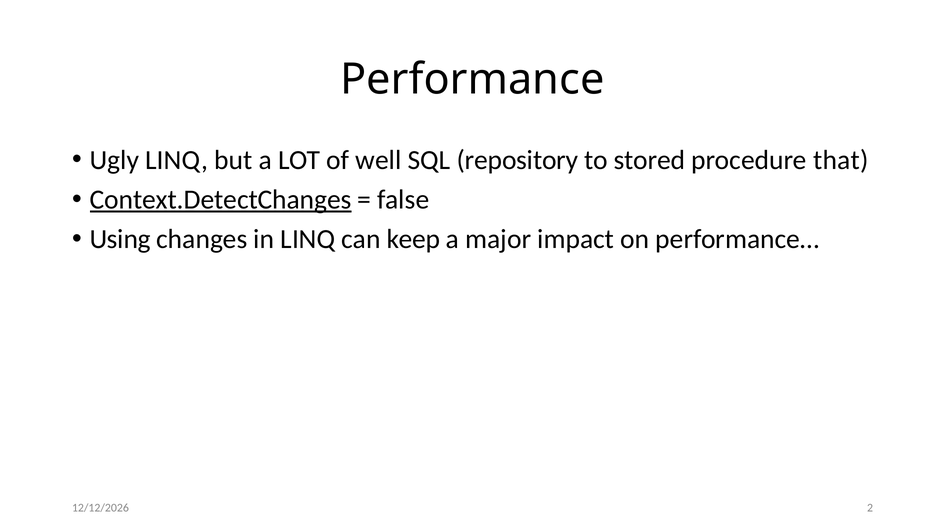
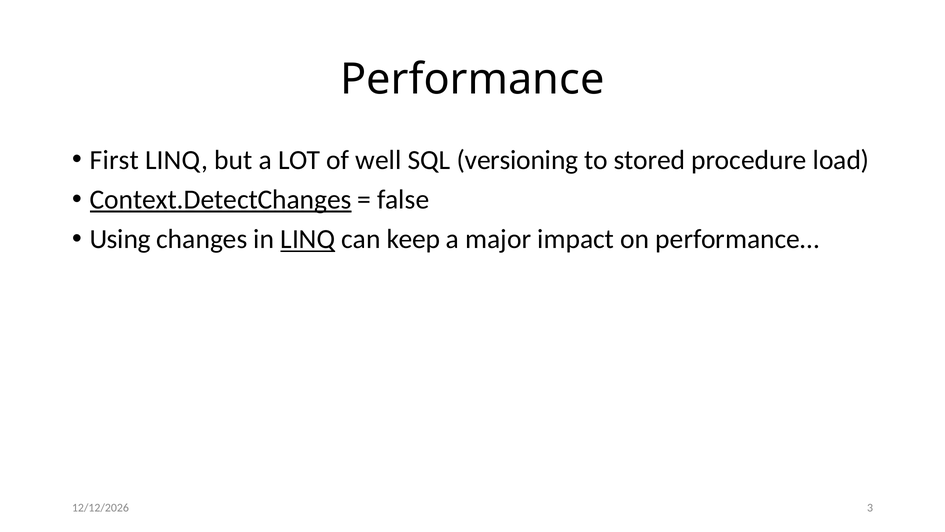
Ugly: Ugly -> First (114, 160)
repository: repository -> versioning (517, 160)
that: that -> load (841, 160)
LINQ underline: none -> present (308, 239)
2: 2 -> 3 (870, 508)
